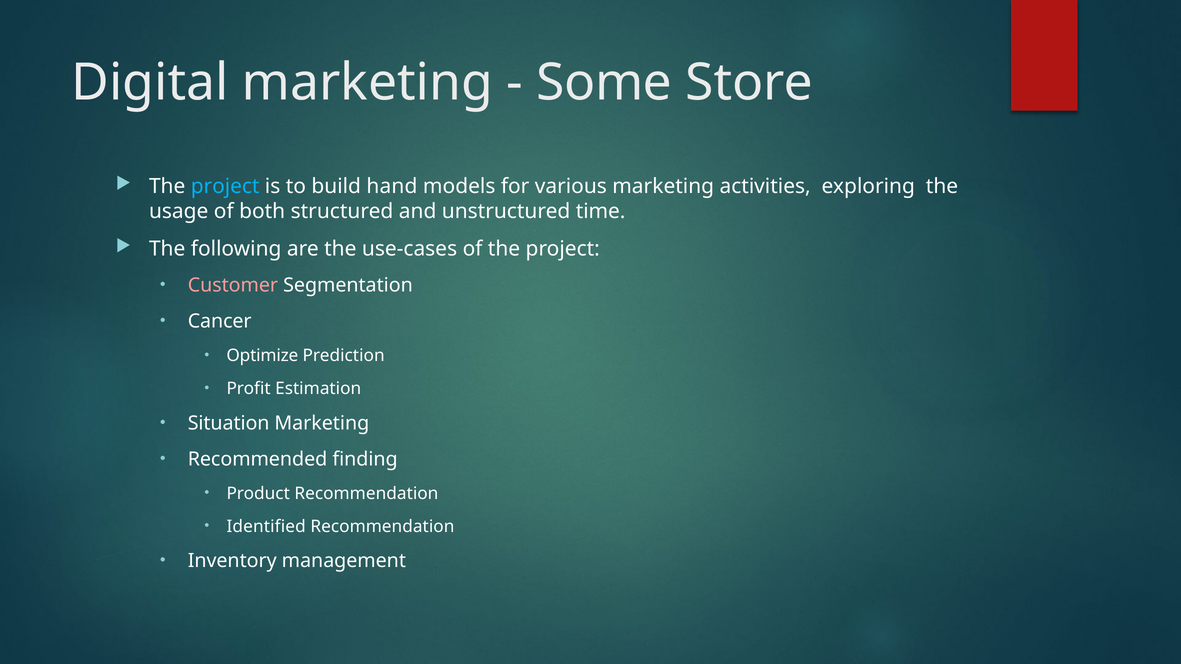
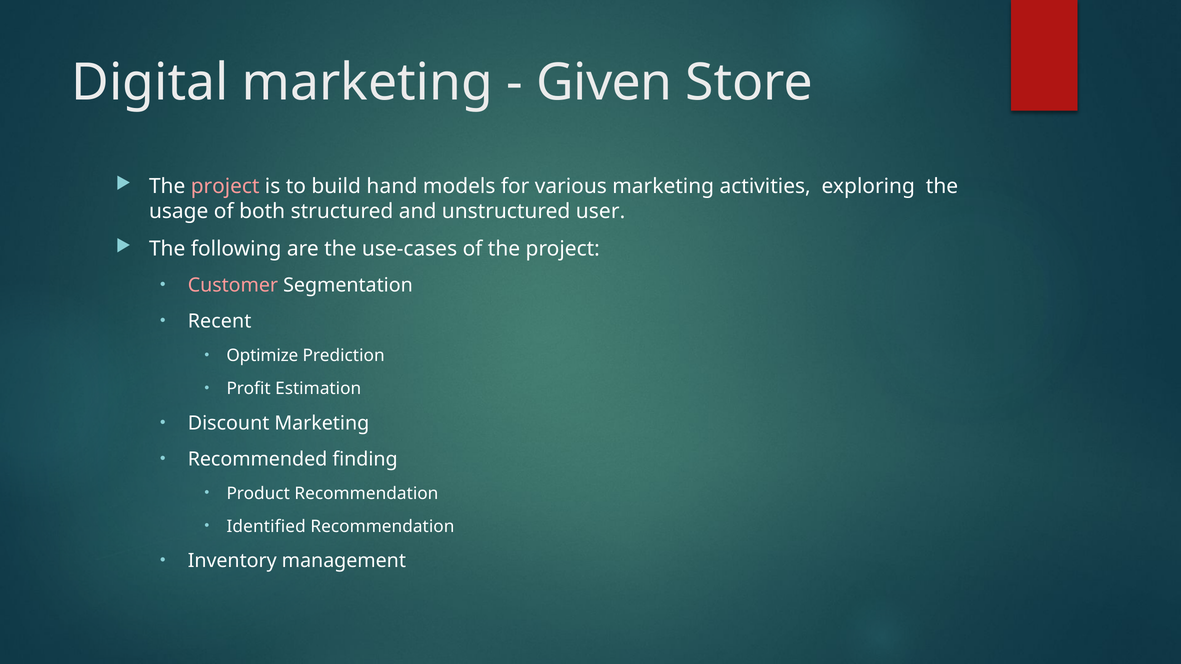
Some: Some -> Given (604, 83)
project colour: light blue -> pink (225, 186)
time: time -> user (601, 212)
Cancer: Cancer -> Recent (220, 322)
Situation: Situation -> Discount (229, 423)
